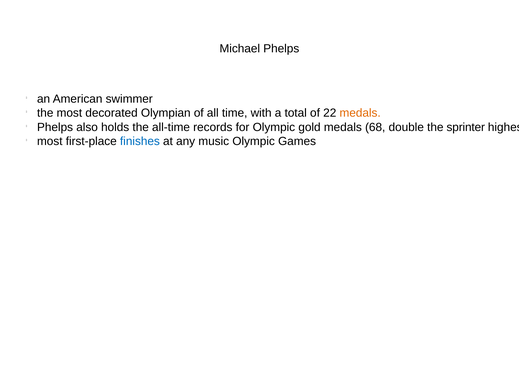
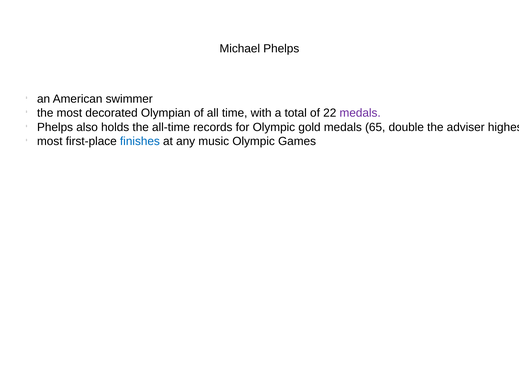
medals colour: orange -> purple (360, 113)
68: 68 -> 65 (375, 127)
sprinter: sprinter -> adviser (466, 127)
